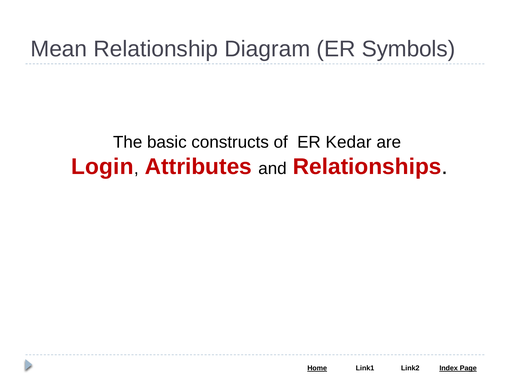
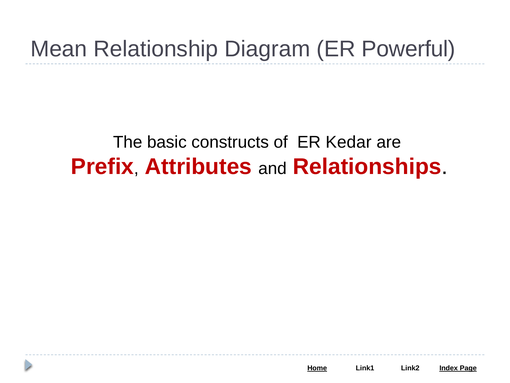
Symbols: Symbols -> Powerful (409, 49)
Login: Login -> Prefix (102, 166)
